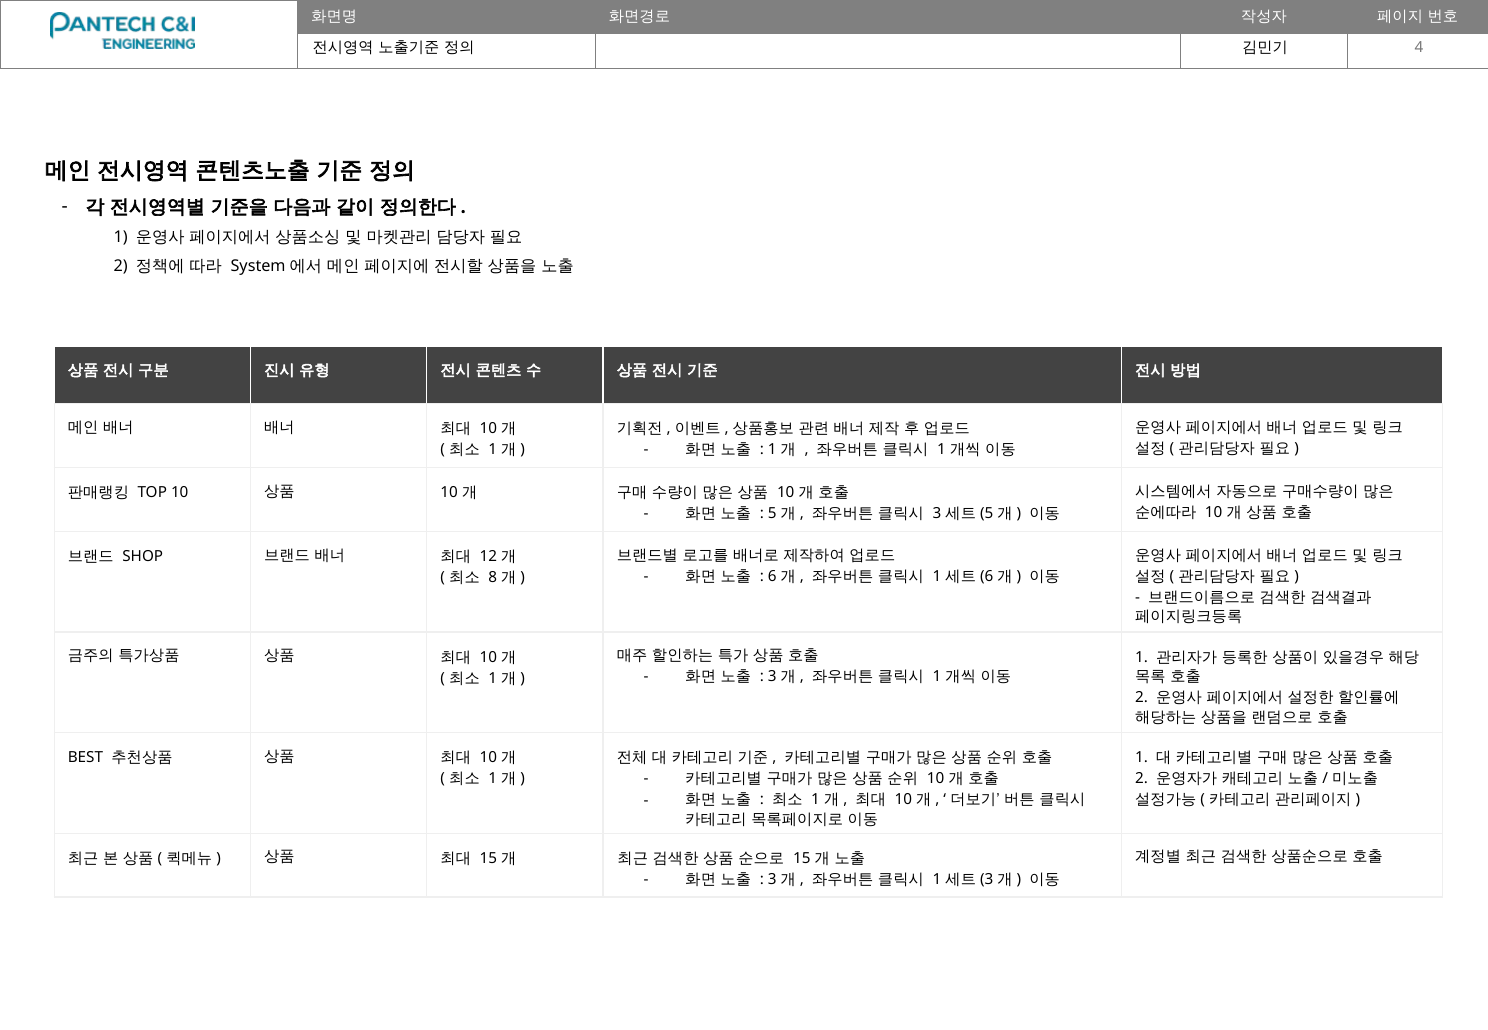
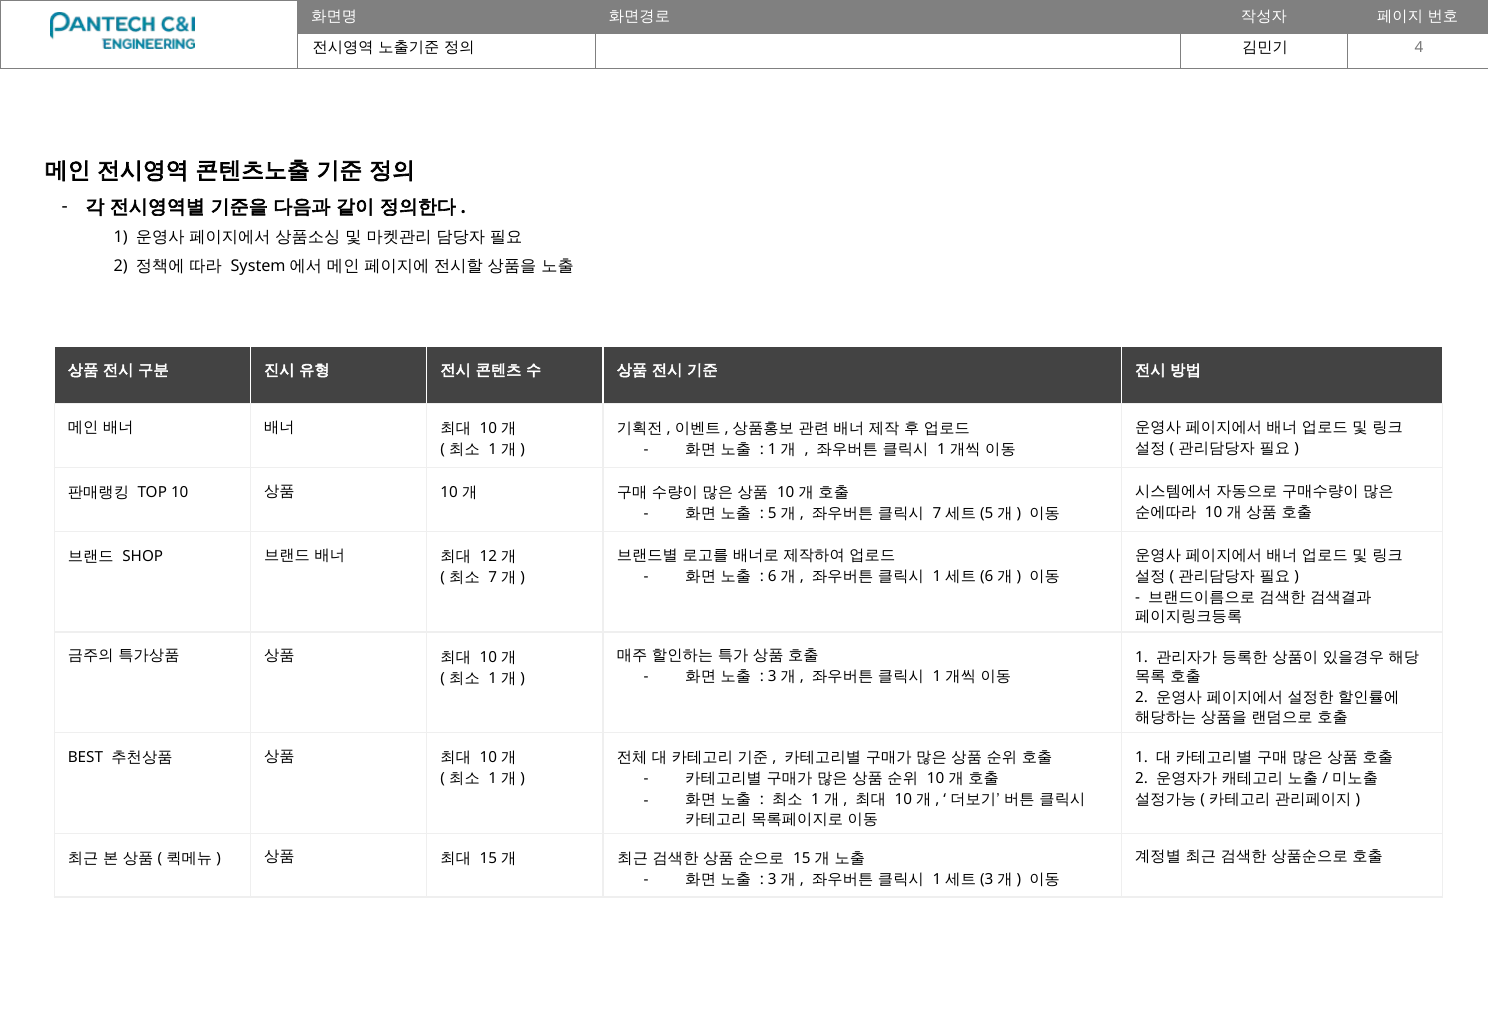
3: 3 -> 7 (937, 514)
8: 8 -> 7 (493, 578)
